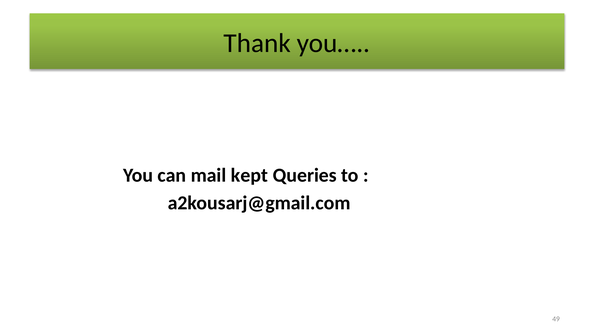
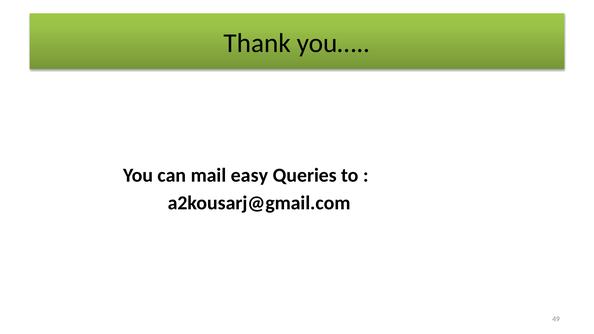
kept: kept -> easy (249, 175)
